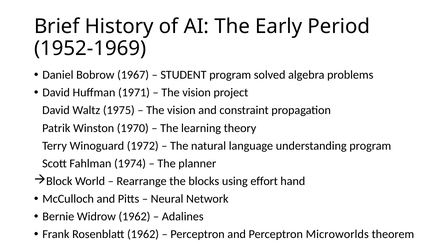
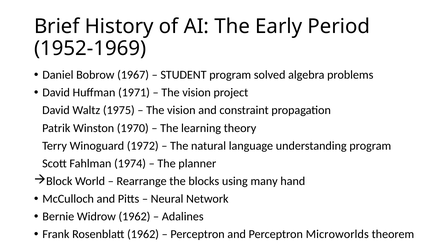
effort: effort -> many (264, 181)
